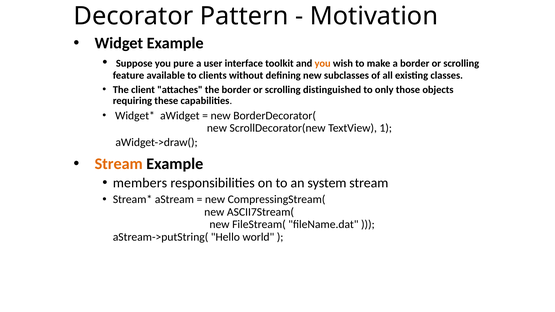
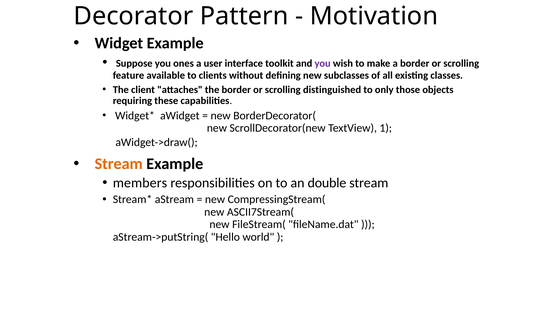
pure: pure -> ones (184, 64)
you colour: orange -> purple (323, 64)
system: system -> double (327, 183)
